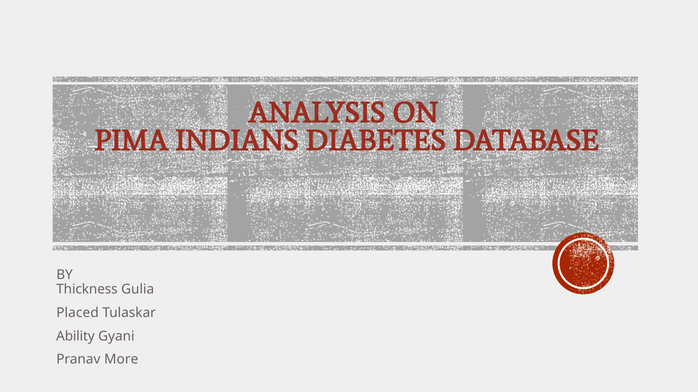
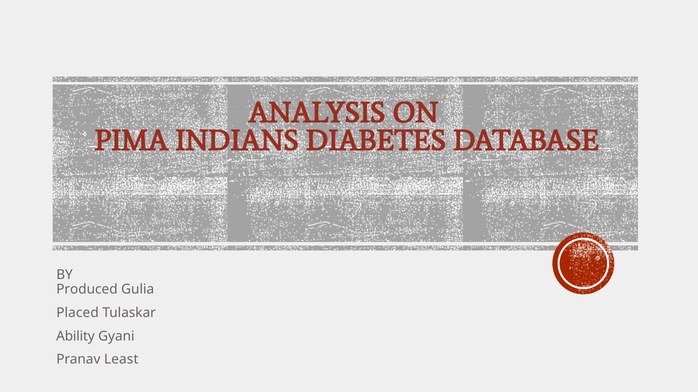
Thickness: Thickness -> Produced (87, 290)
More: More -> Least (121, 360)
